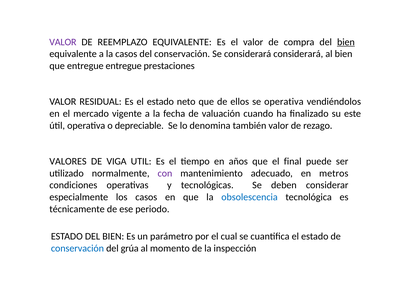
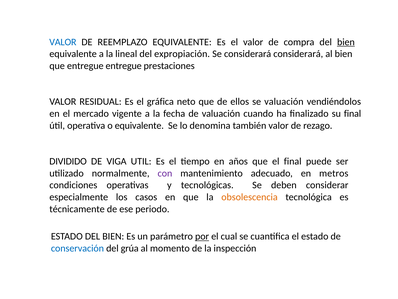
VALOR colour: purple -> blue (63, 42)
la casos: casos -> lineal (126, 54)
del conservación: conservación -> expropiación (182, 54)
Es el estado: estado -> gráfica (160, 101)
se operativa: operativa -> valuación (284, 101)
su este: este -> final (353, 113)
o depreciable: depreciable -> equivalente (139, 125)
VALORES: VALORES -> DIVIDIDO (68, 161)
obsolescencia colour: blue -> orange (249, 197)
por underline: none -> present (202, 236)
